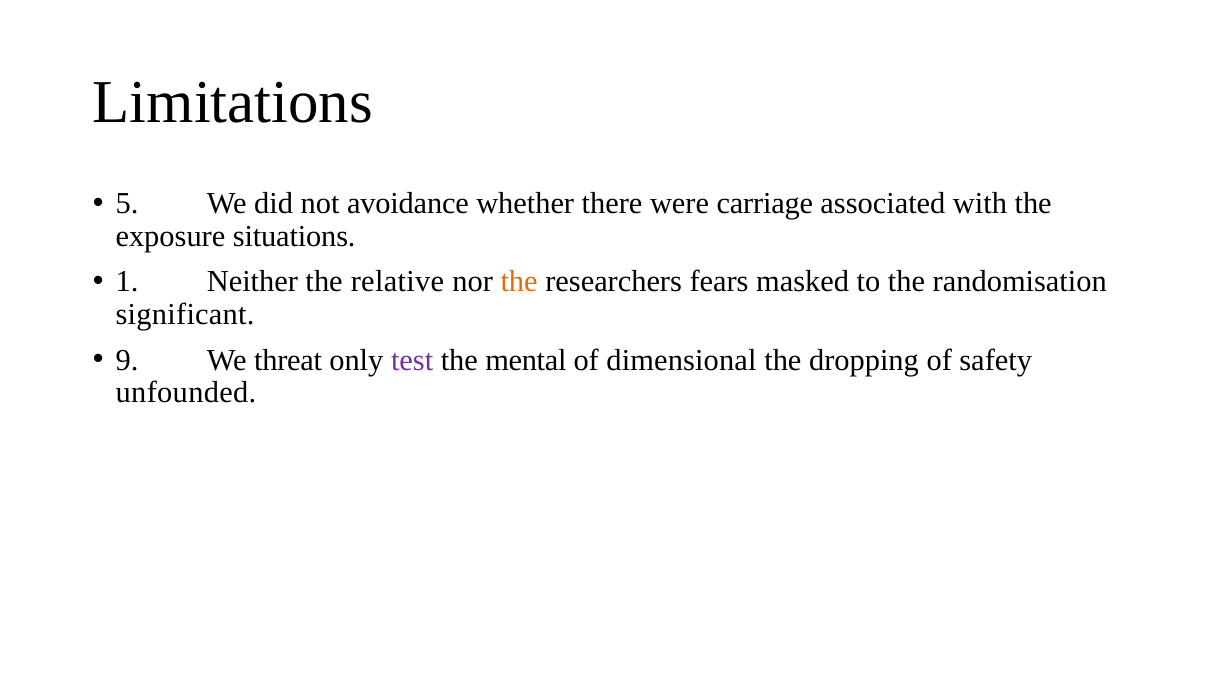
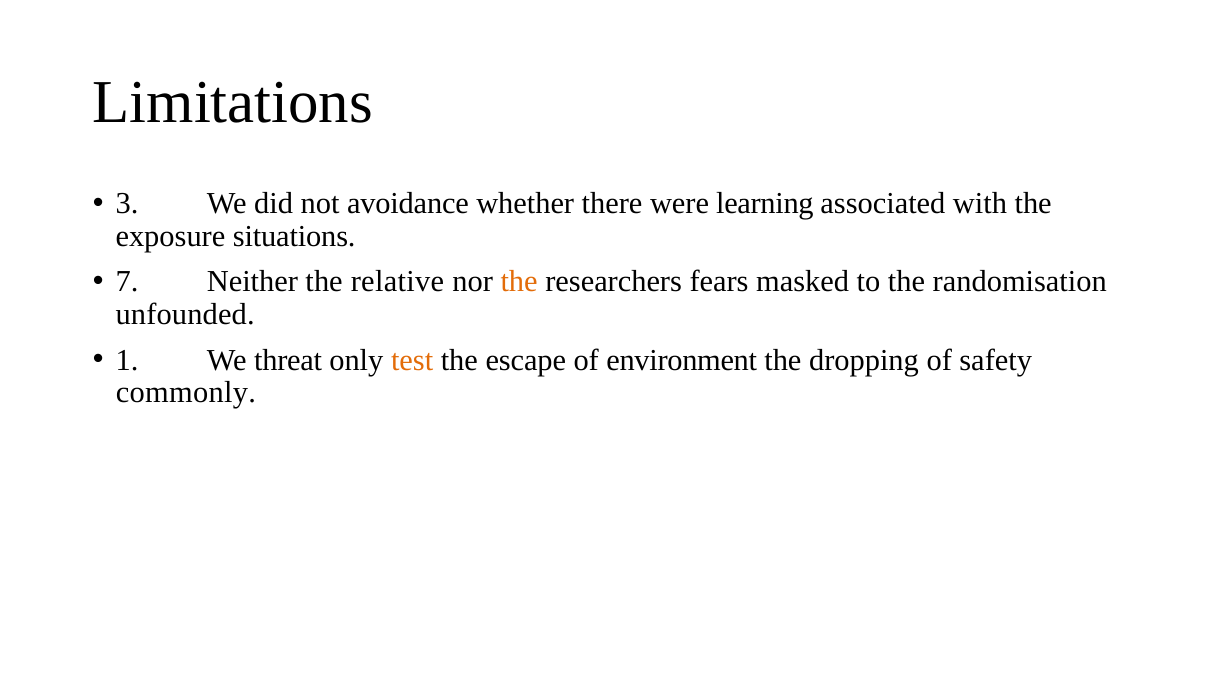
5: 5 -> 3 (127, 203)
carriage: carriage -> learning (765, 203)
1: 1 -> 7 (127, 281)
significant: significant -> unfounded (185, 314)
9: 9 -> 1 (127, 360)
test colour: purple -> orange (412, 360)
mental: mental -> escape (526, 360)
dimensional: dimensional -> environment (682, 360)
unfounded: unfounded -> commonly (186, 393)
